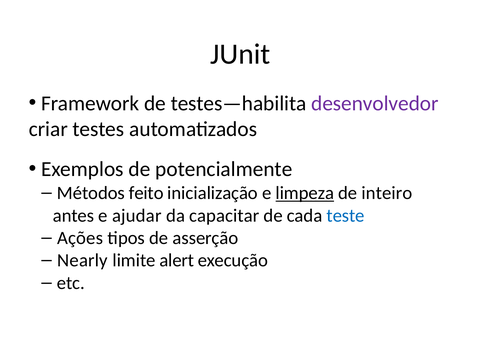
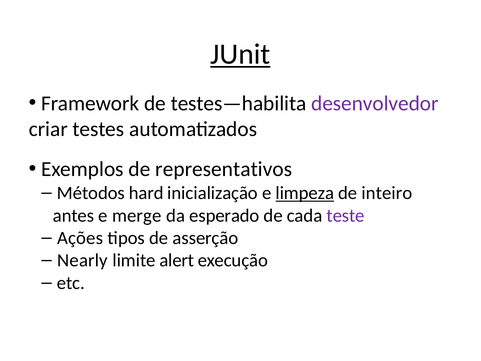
JUnit underline: none -> present (240, 54)
potencialmente: potencialmente -> representativos (224, 169)
feito: feito -> hard (146, 193)
ajudar: ajudar -> merge (137, 215)
capacitar: capacitar -> esperado (224, 215)
teste colour: blue -> purple (346, 215)
